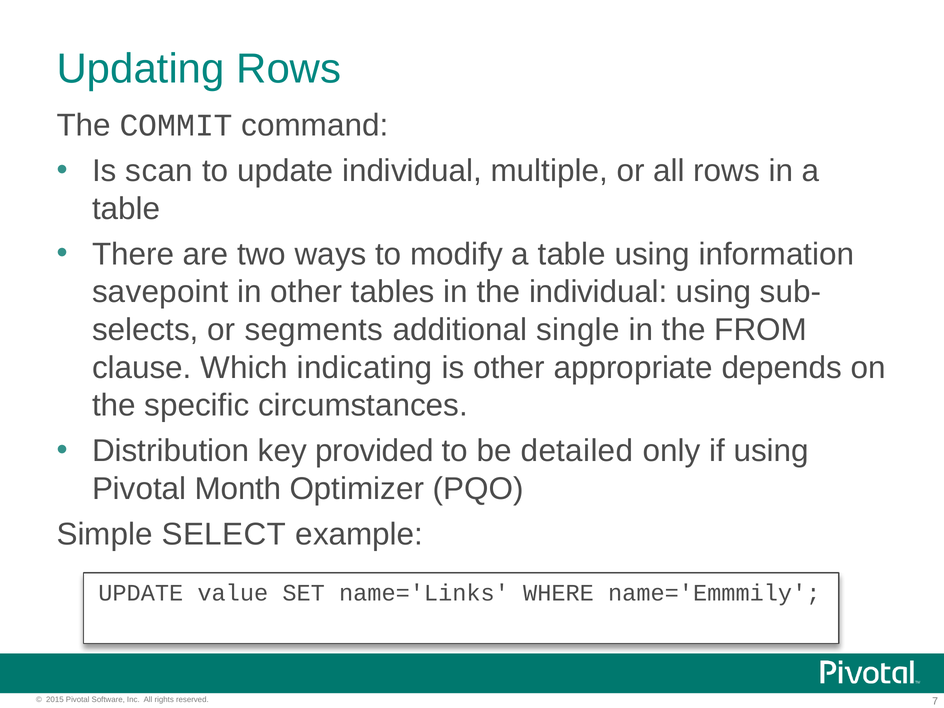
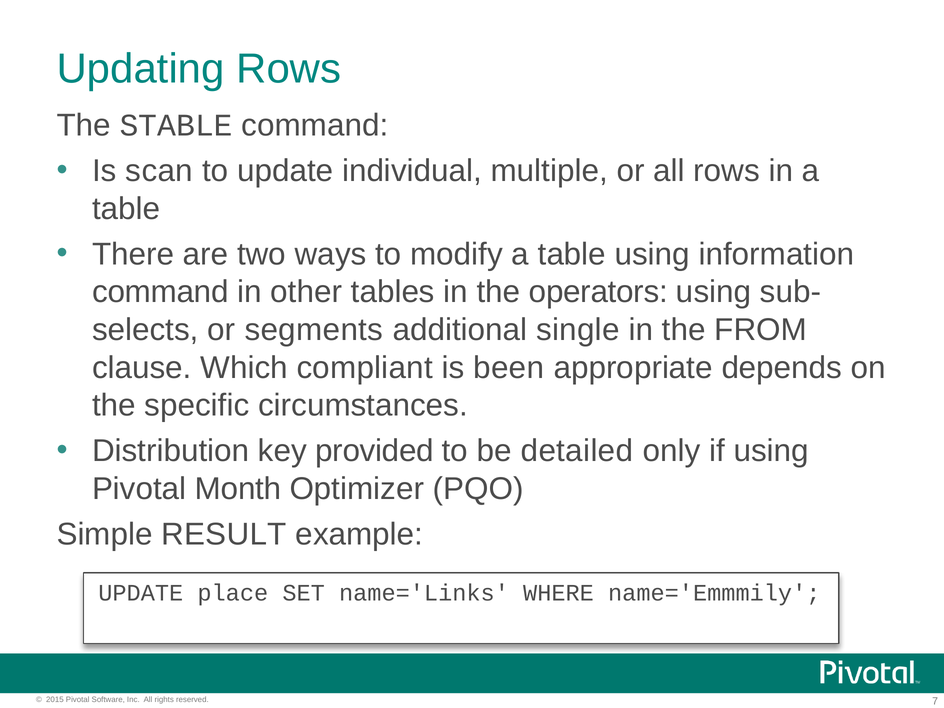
COMMIT: COMMIT -> STABLE (176, 125)
savepoint: savepoint -> command (160, 292)
the individual: individual -> operators (598, 292)
indicating: indicating -> compliant (365, 368)
is other: other -> been (509, 368)
SELECT: SELECT -> RESULT (224, 534)
value: value -> place (233, 593)
